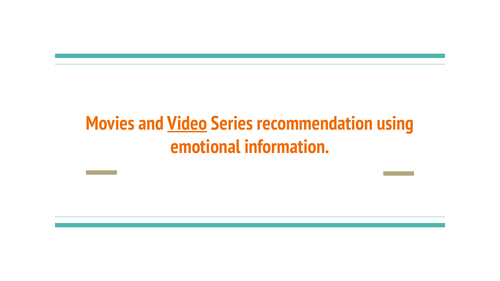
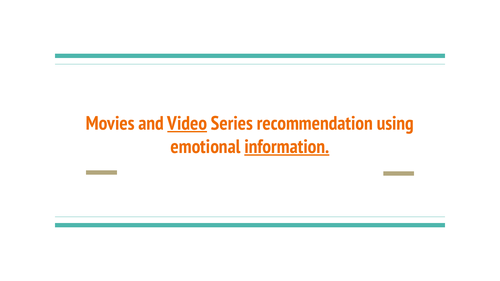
information underline: none -> present (287, 147)
